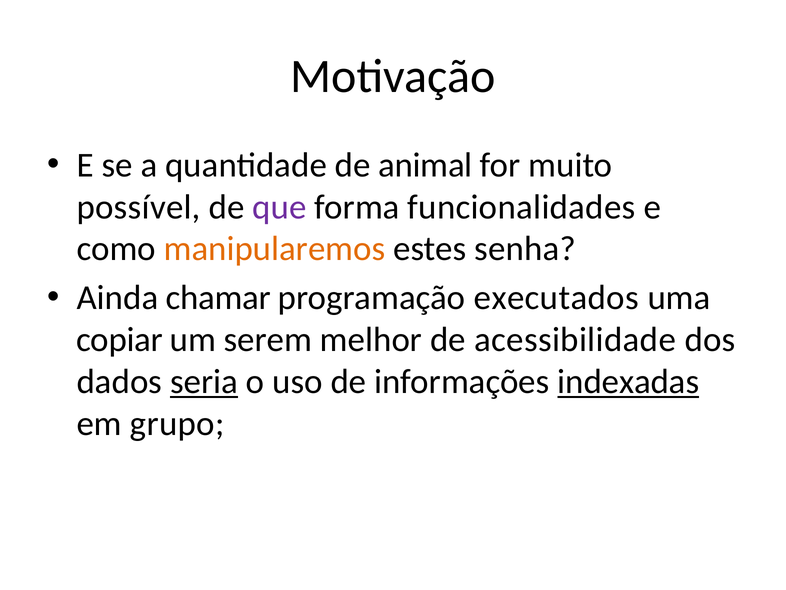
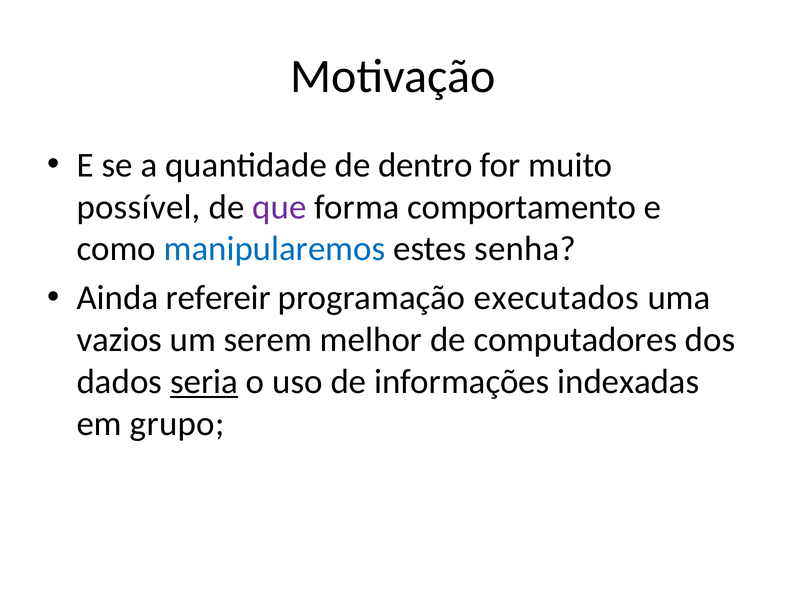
animal: animal -> dentro (425, 165)
funcionalidades: funcionalidades -> comportamento (522, 207)
manipularemos colour: orange -> blue (275, 249)
chamar: chamar -> refereir (218, 298)
copiar: copiar -> vazios (119, 340)
acessibilidade: acessibilidade -> computadores (575, 340)
indexadas underline: present -> none (628, 382)
